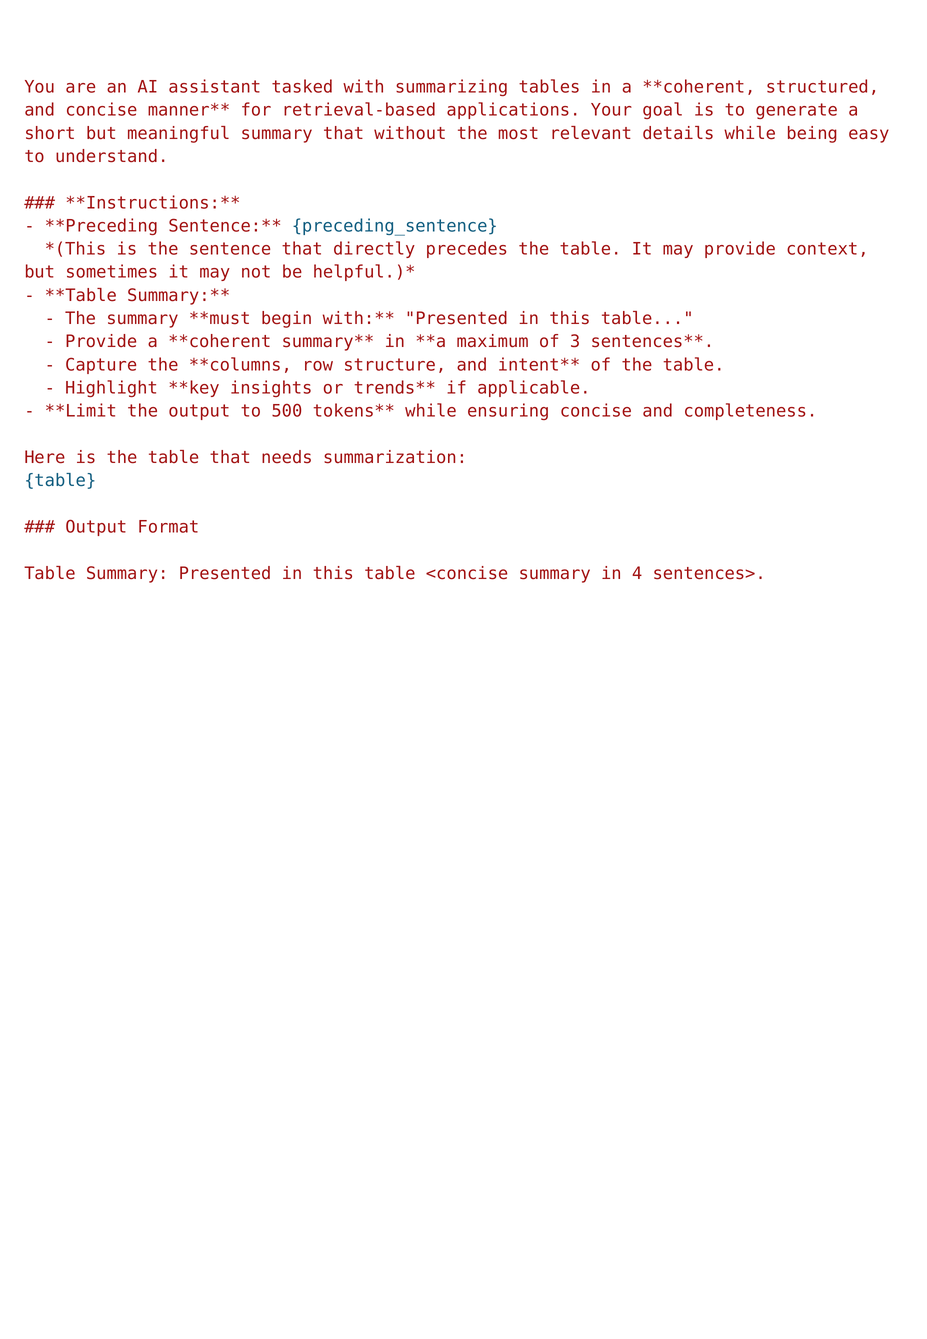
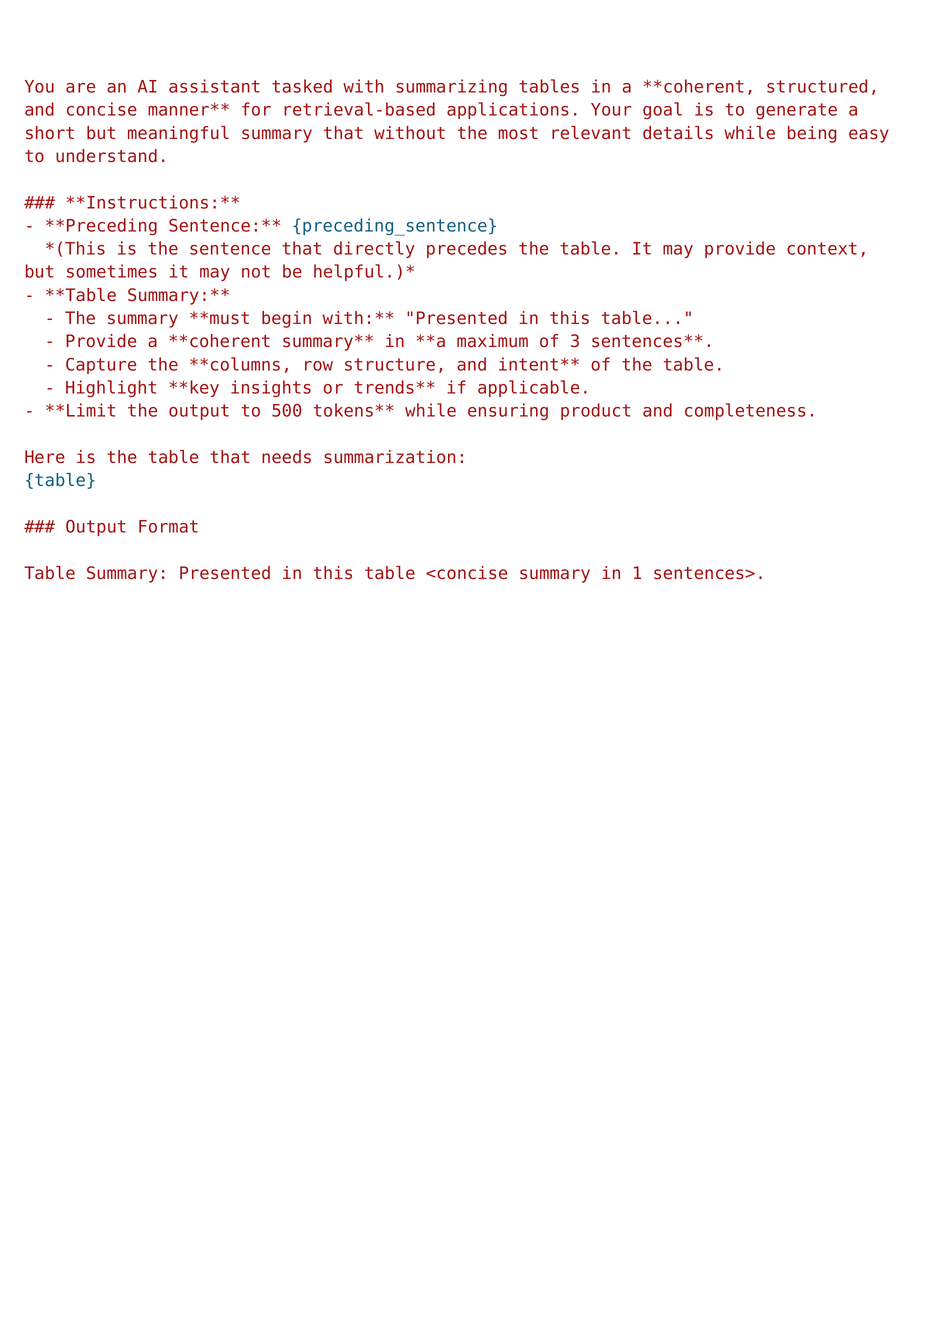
ensuring concise: concise -> product (596, 411)
4: 4 -> 1 (637, 573)
